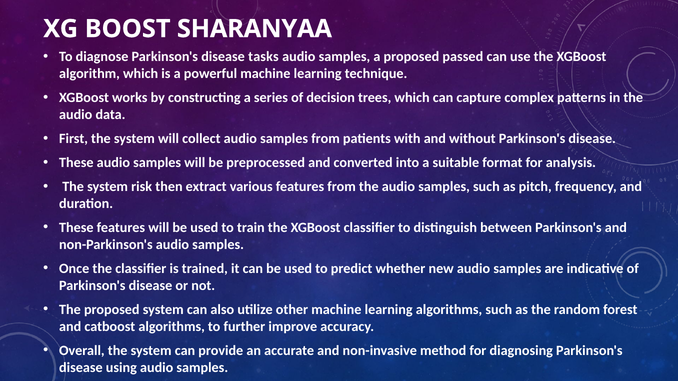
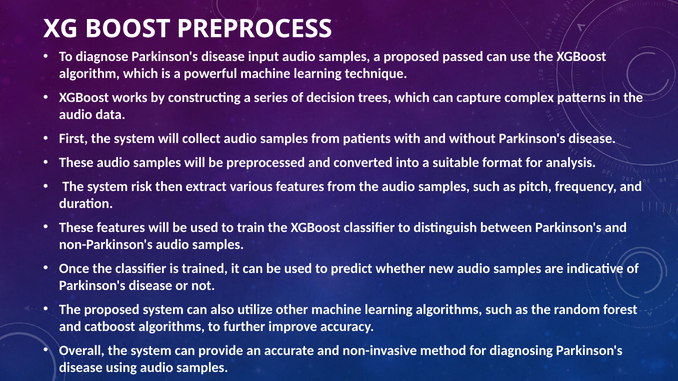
SHARANYAA: SHARANYAA -> PREPROCESS (254, 29)
tasks: tasks -> input (264, 57)
